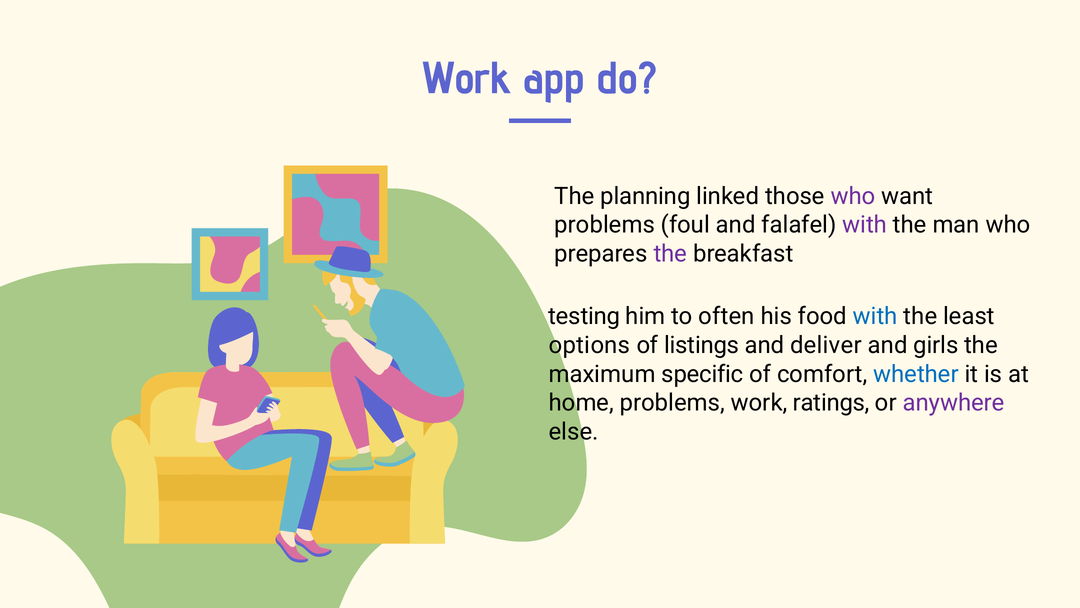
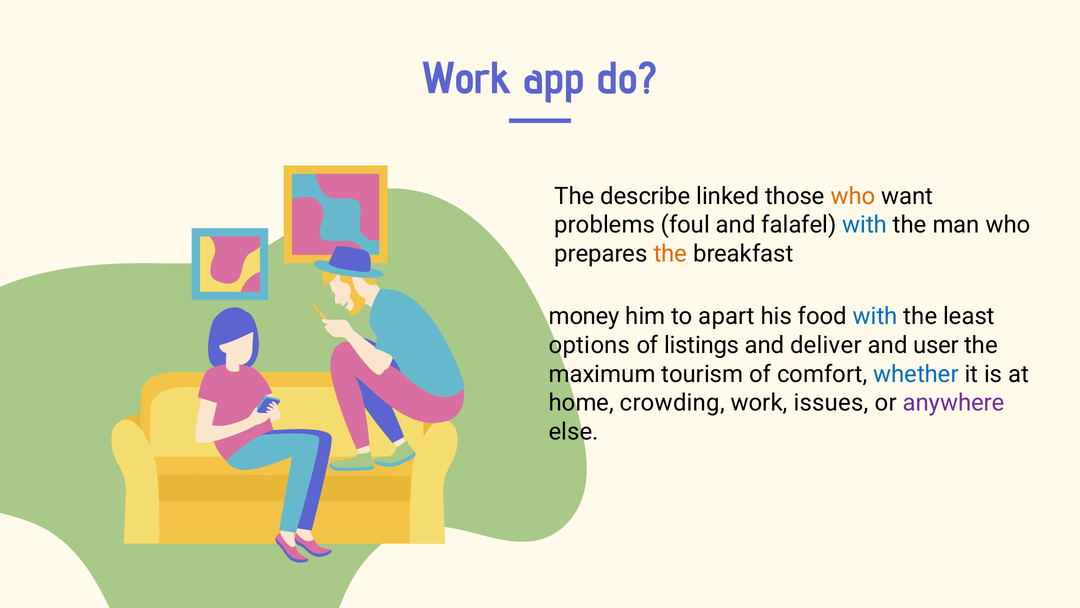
planning: planning -> describe (645, 196)
who colour: purple -> orange (853, 196)
with colour: purple -> blue (865, 225)
the colour: purple -> orange (670, 254)
testing: testing -> money (584, 316)
often: often -> apart (726, 316)
girls: girls -> user (936, 345)
specific: specific -> tourism (702, 374)
home problems: problems -> crowding (672, 403)
ratings: ratings -> issues (831, 403)
